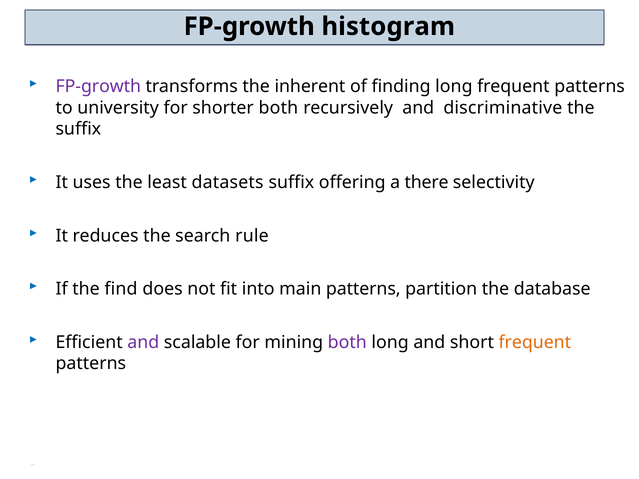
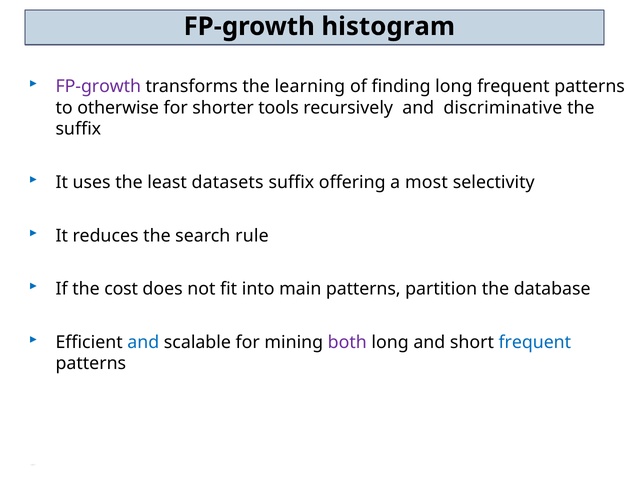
inherent: inherent -> learning (310, 87)
university: university -> otherwise (118, 108)
shorter both: both -> tools (279, 108)
there: there -> most (426, 182)
find: find -> cost (121, 289)
and colour: purple -> blue (143, 342)
frequent colour: orange -> blue (535, 342)
